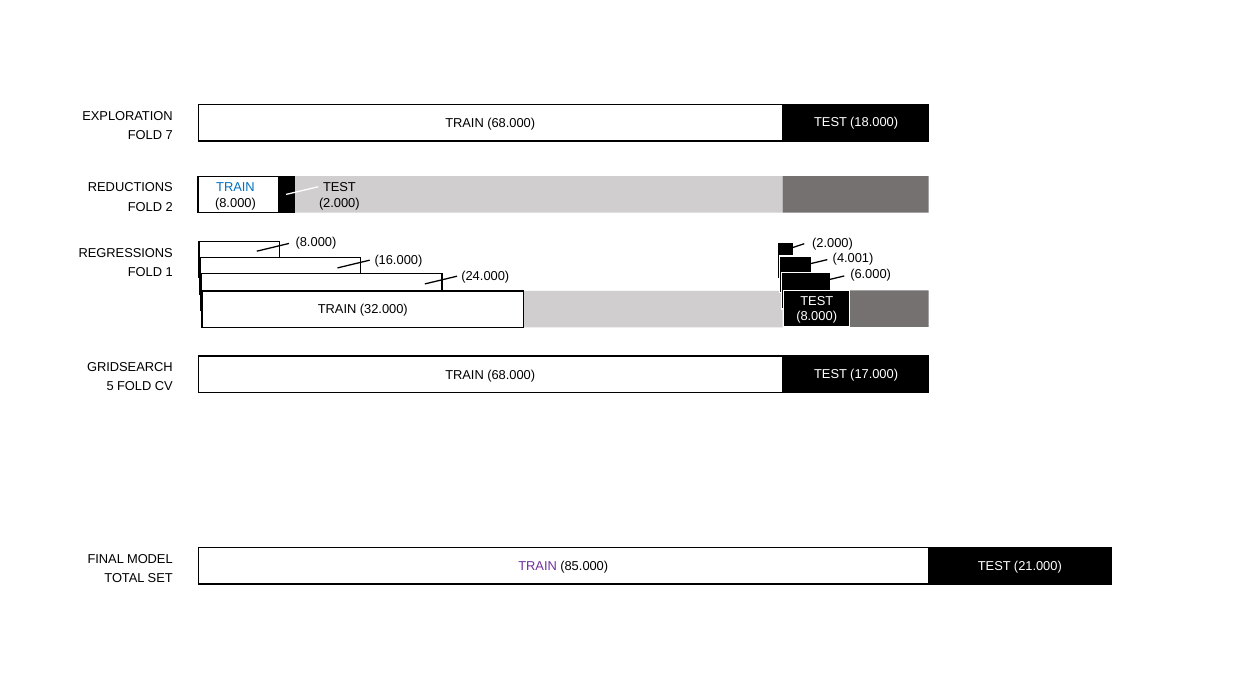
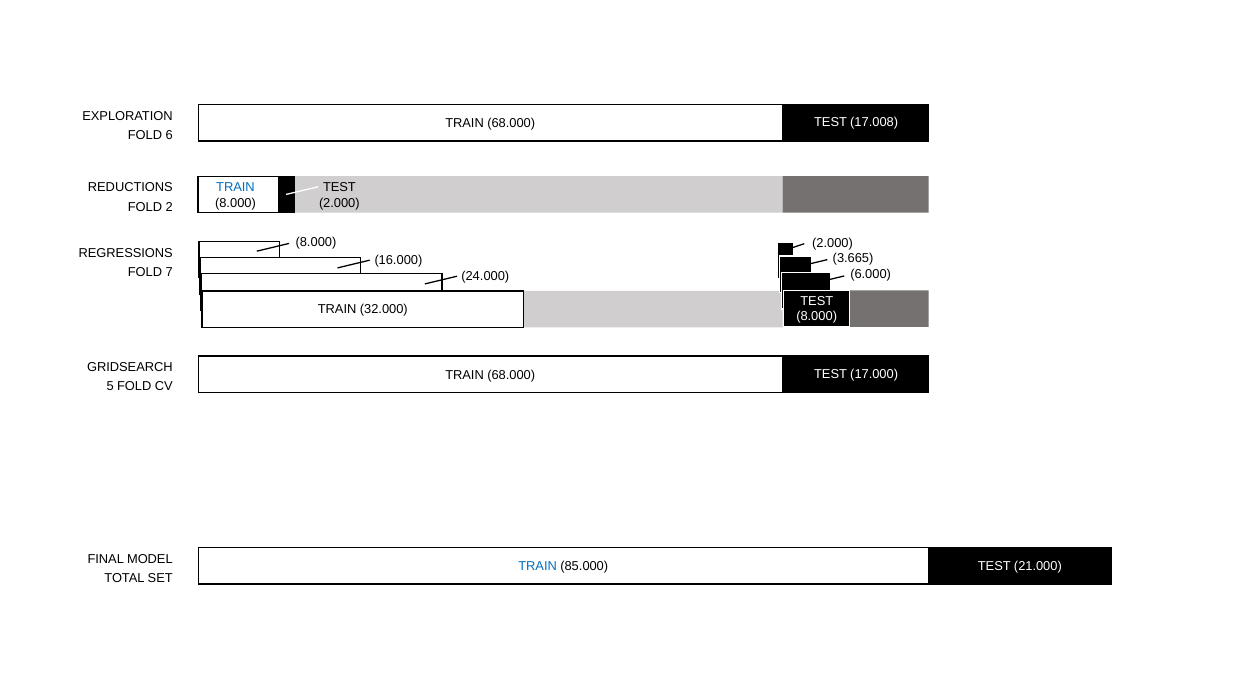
18.000: 18.000 -> 17.008 (874, 122)
7: 7 -> 6 (169, 135)
4.001: 4.001 -> 3.665 (853, 259)
1: 1 -> 7 (169, 272)
TRAIN colour: purple -> blue (538, 566)
